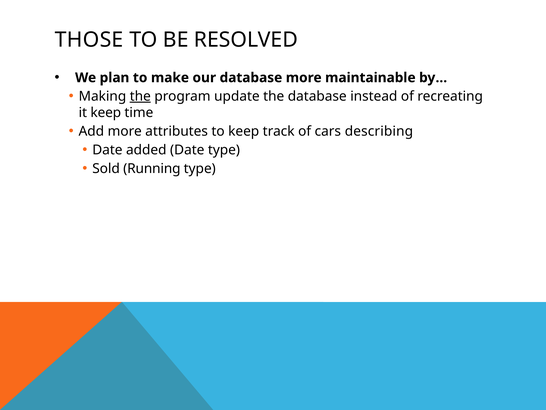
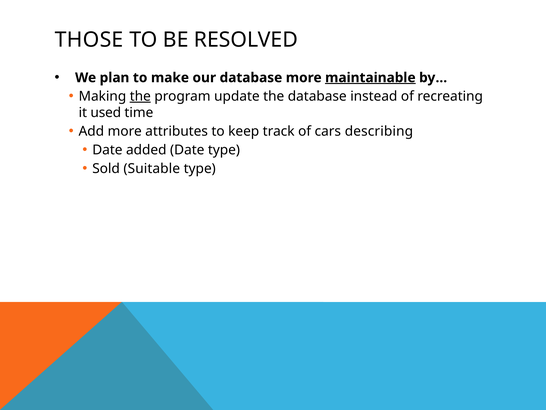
maintainable underline: none -> present (370, 78)
it keep: keep -> used (106, 113)
Running: Running -> Suitable (152, 169)
